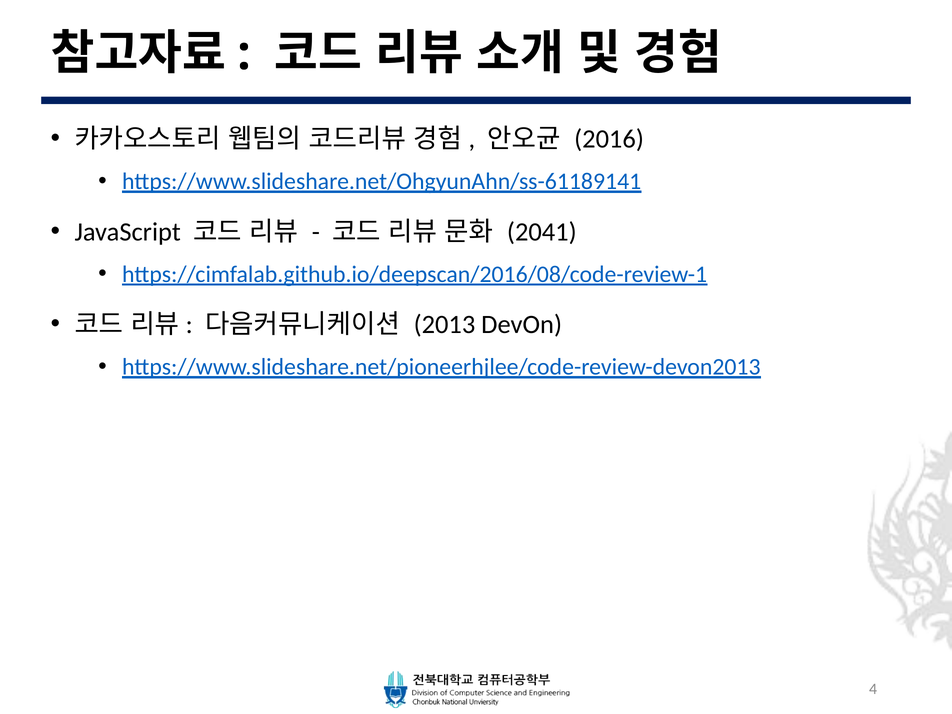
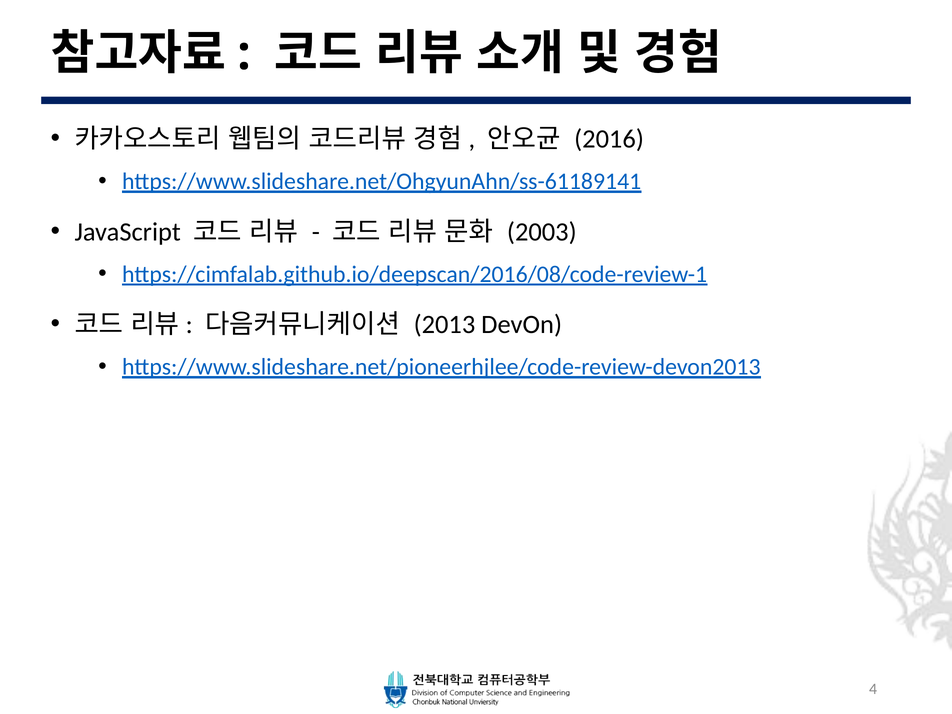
2041: 2041 -> 2003 (542, 232)
